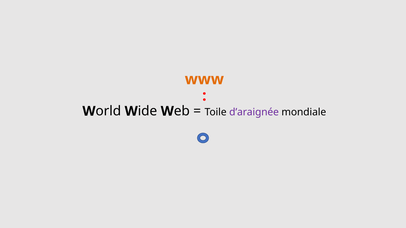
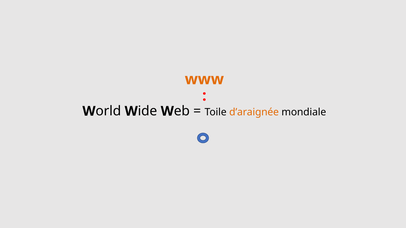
d’araignée colour: purple -> orange (254, 112)
